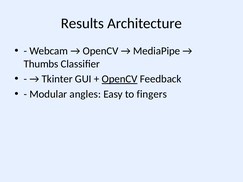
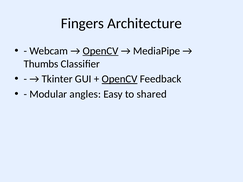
Results: Results -> Fingers (82, 24)
OpenCV underline: none -> present (101, 51)
fingers: fingers -> shared (152, 94)
